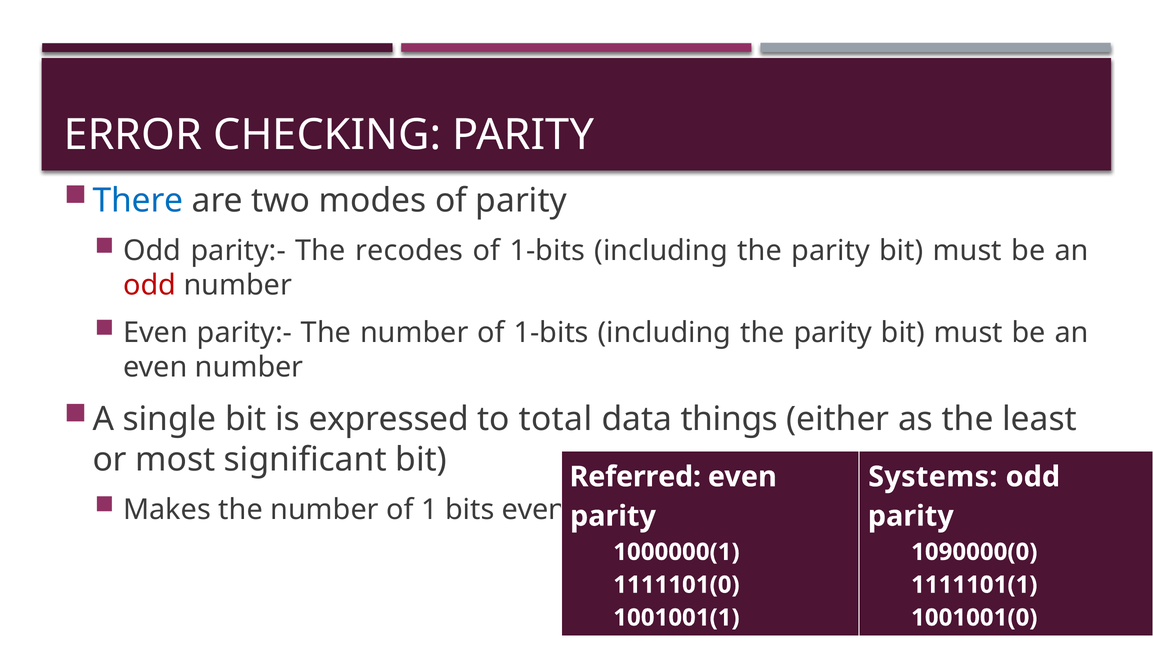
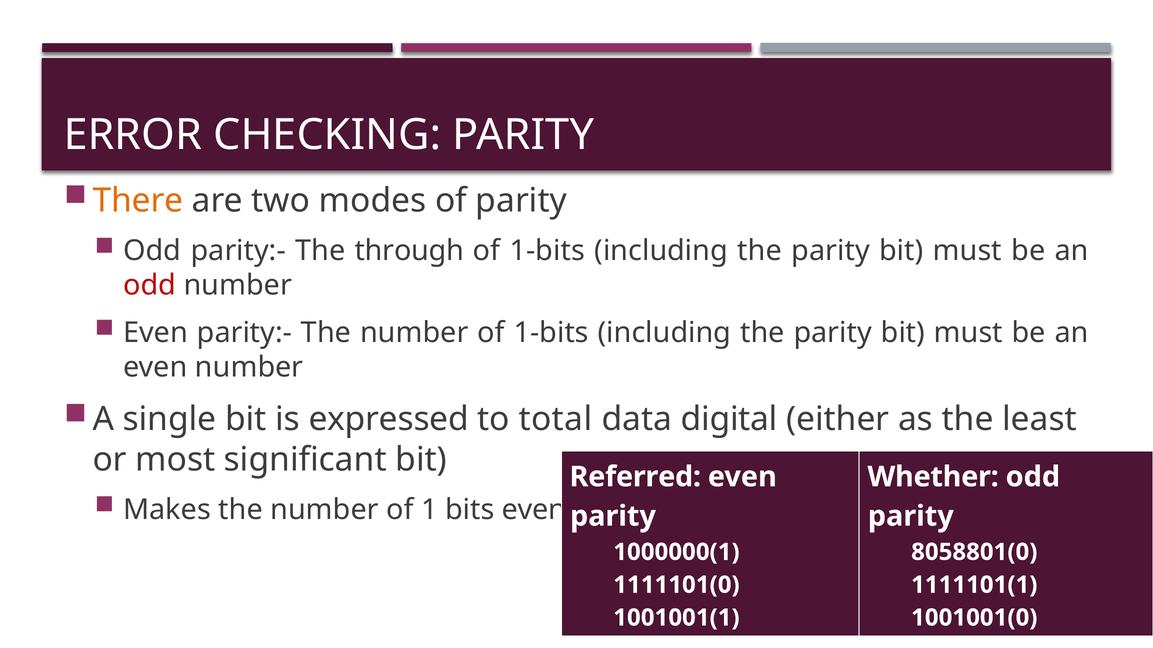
There colour: blue -> orange (138, 201)
recodes: recodes -> through (409, 251)
things: things -> digital (729, 420)
Systems: Systems -> Whether (933, 477)
1090000(0: 1090000(0 -> 8058801(0 (974, 552)
